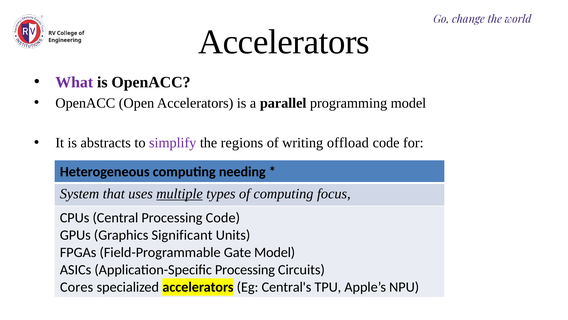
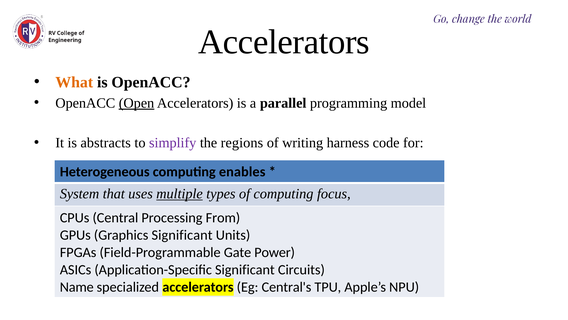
What colour: purple -> orange (74, 82)
Open underline: none -> present (136, 103)
offload: offload -> harness (348, 143)
needing: needing -> enables (242, 171)
Processing Code: Code -> From (223, 218)
Gate Model: Model -> Power (275, 252)
Application-Specific Processing: Processing -> Significant (245, 269)
Cores: Cores -> Name (77, 287)
